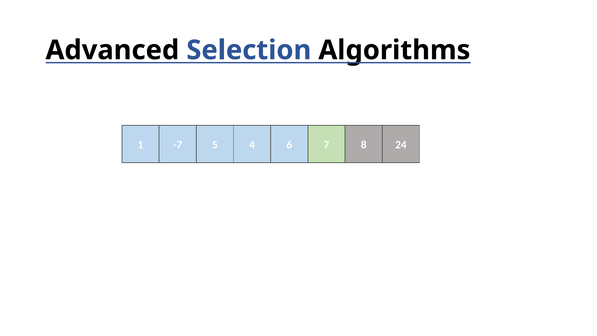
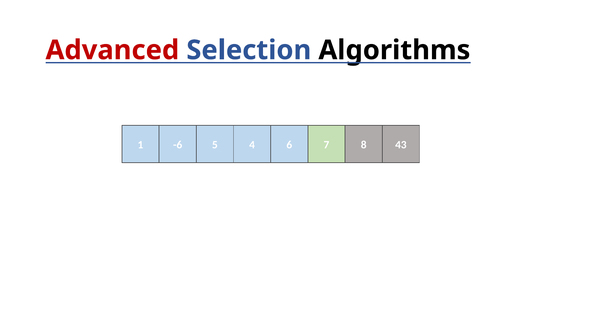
Advanced colour: black -> red (112, 50)
-7: -7 -> -6 (178, 145)
24: 24 -> 43 (401, 145)
